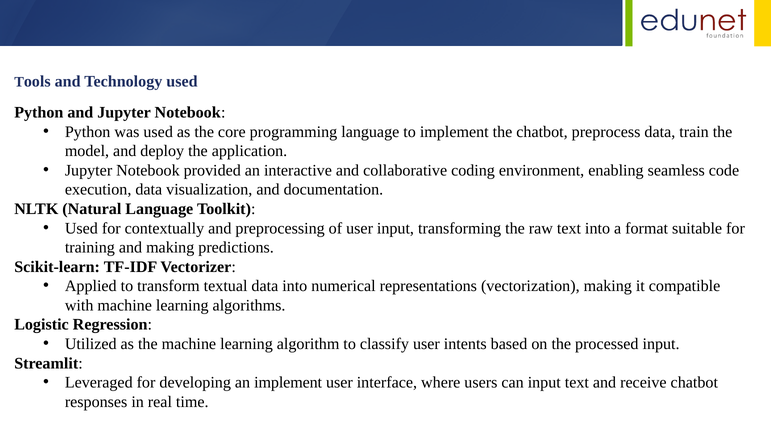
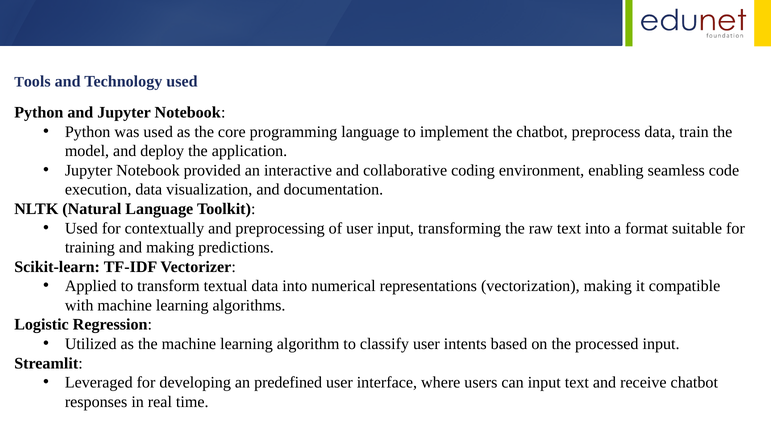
an implement: implement -> predefined (288, 382)
